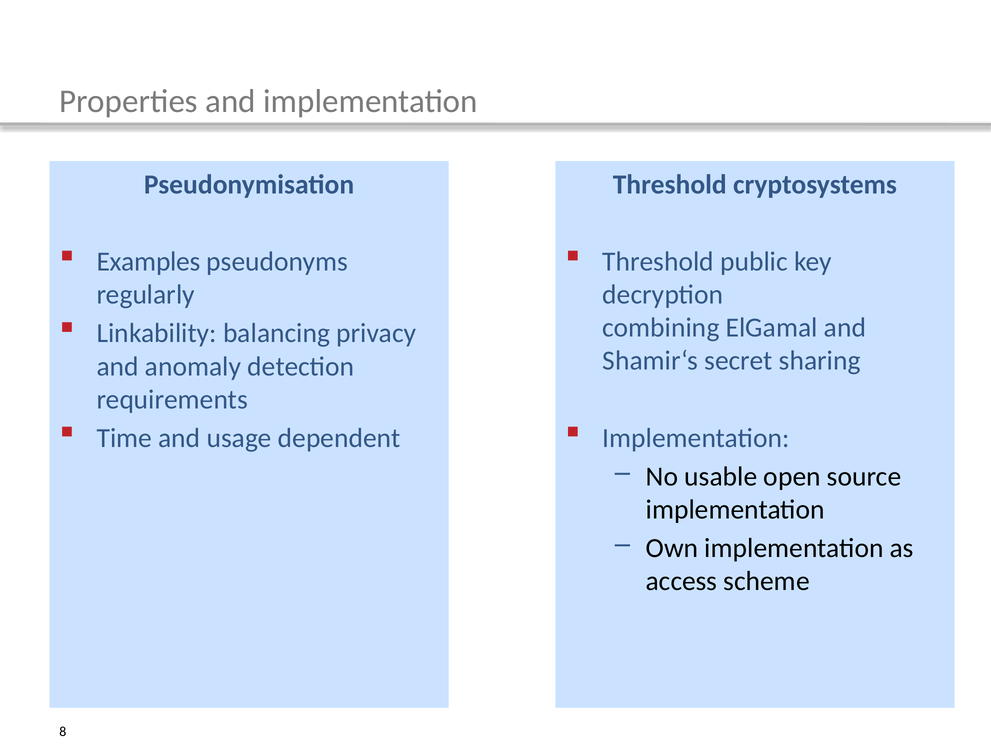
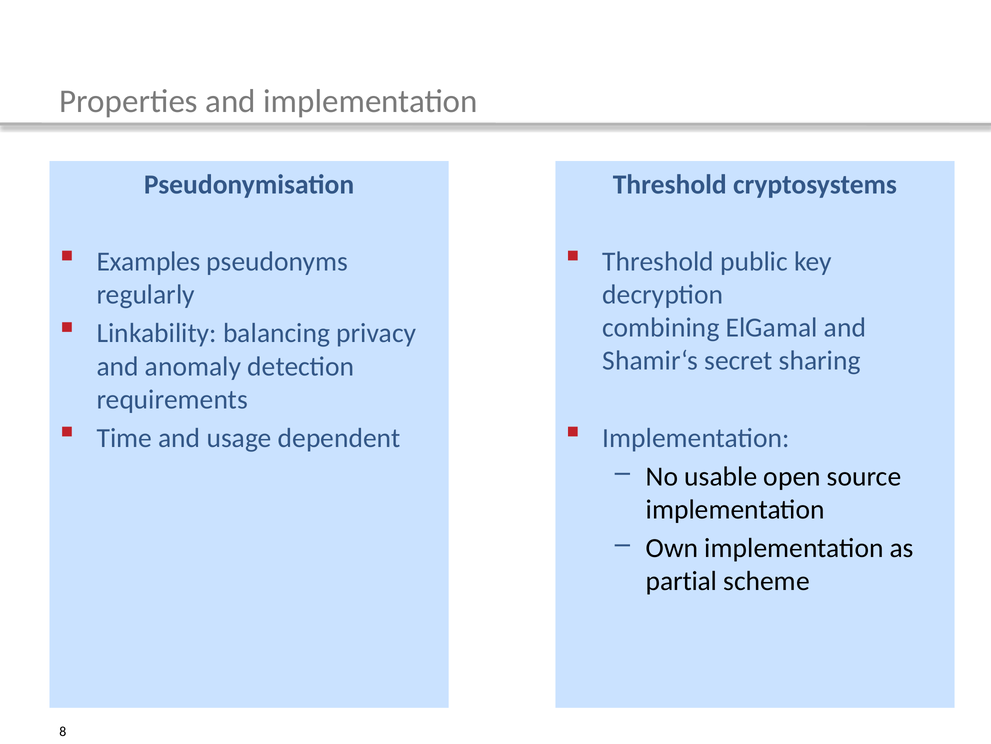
access: access -> partial (682, 581)
